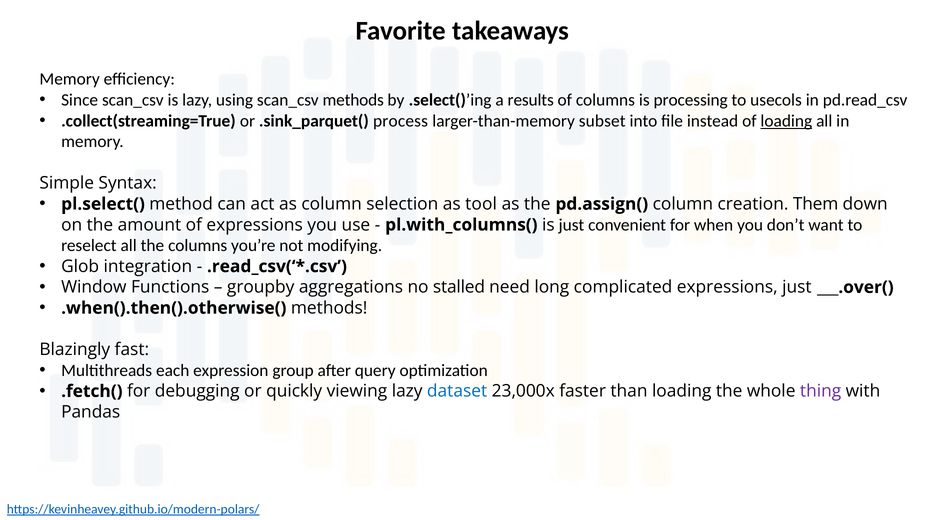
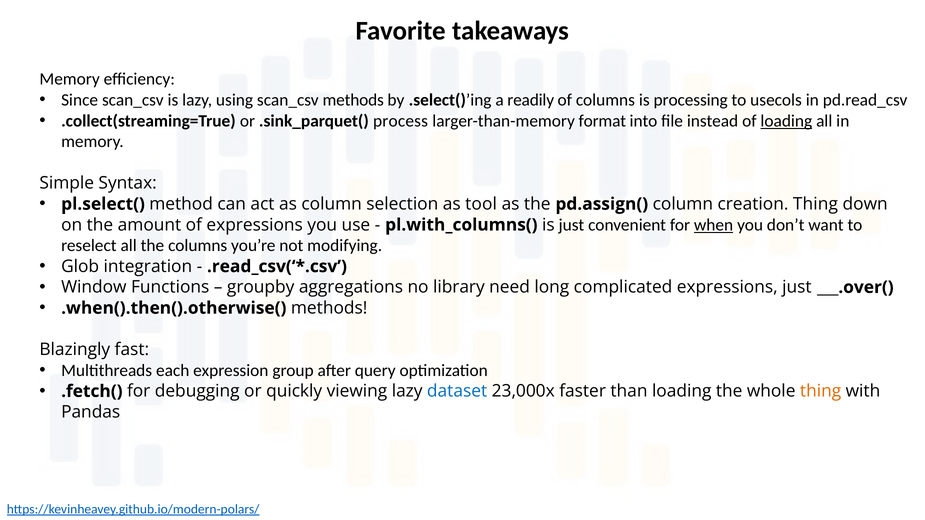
results: results -> readily (531, 100)
subset: subset -> format (602, 121)
creation Them: Them -> Thing (815, 204)
when underline: none -> present (714, 225)
stalled: stalled -> library (459, 287)
thing colour: purple -> orange (821, 391)
